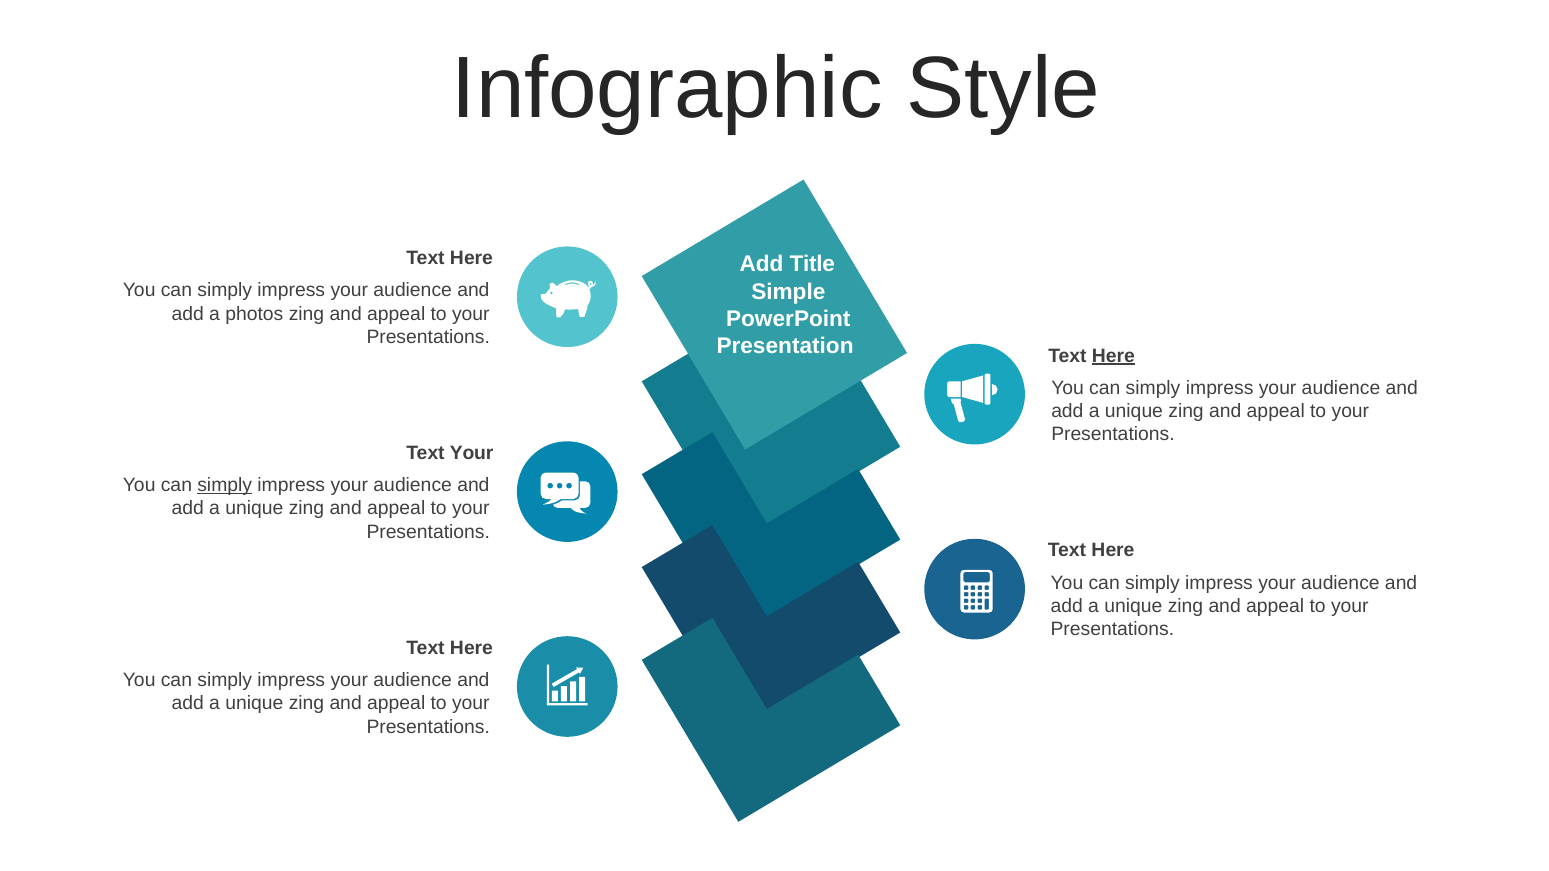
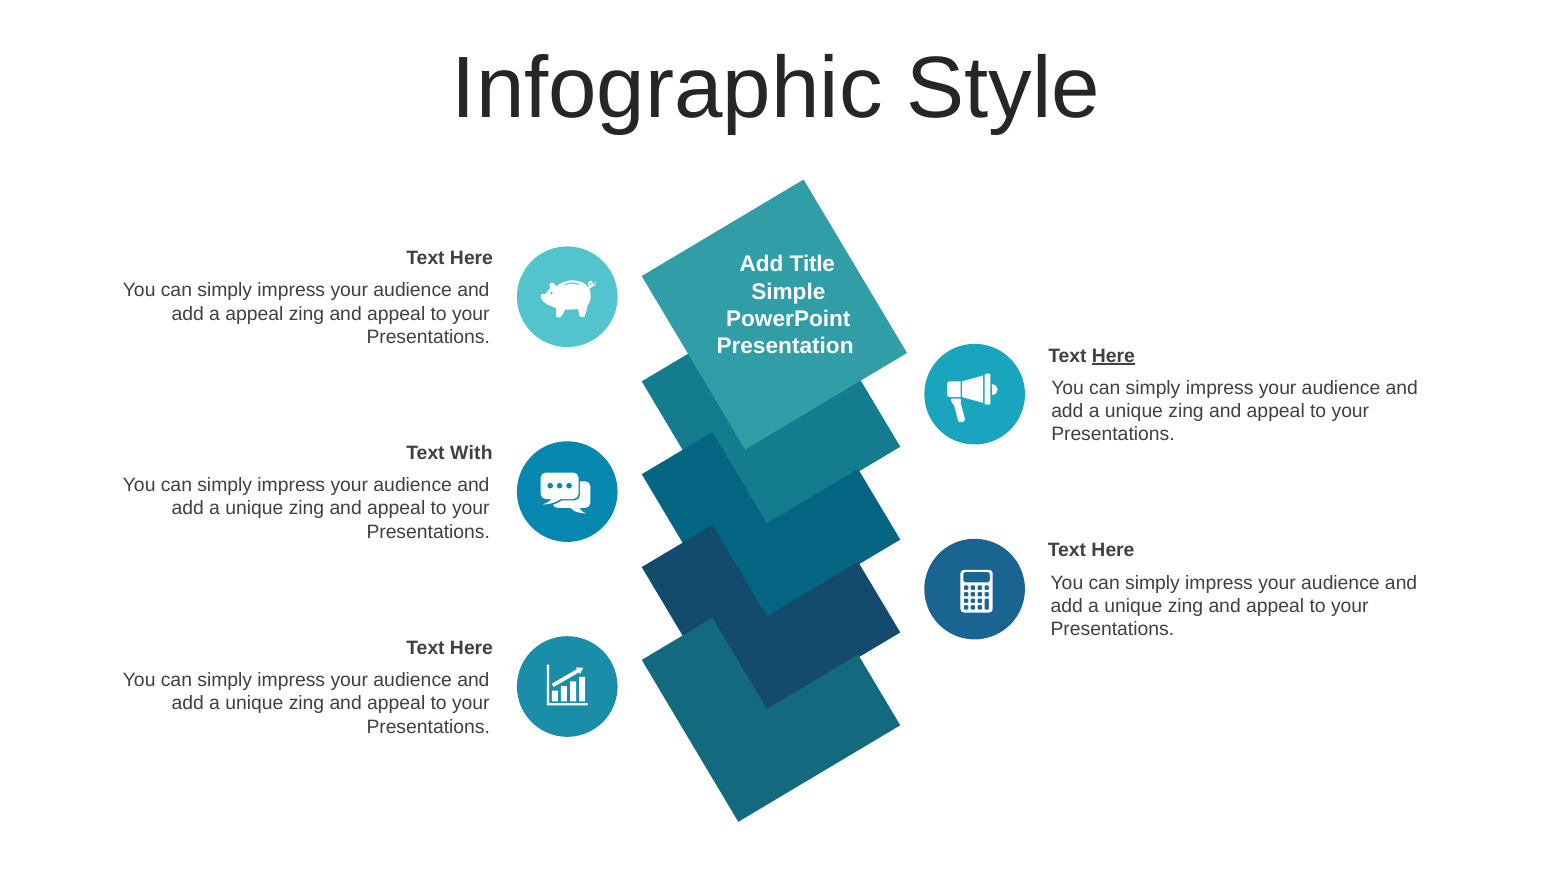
a photos: photos -> appeal (254, 314)
Text Your: Your -> With (471, 453)
simply underline: present -> none (225, 485)
